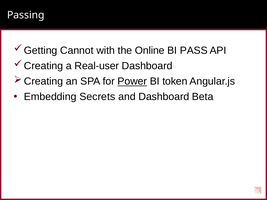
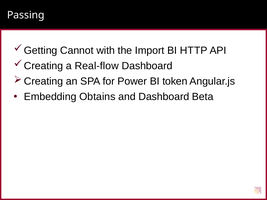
Online: Online -> Import (150, 51)
PASS: PASS -> HTTP (194, 51)
Real-user: Real-user -> Real-flow (97, 66)
Power underline: present -> none (132, 81)
Secrets: Secrets -> Obtains (97, 97)
